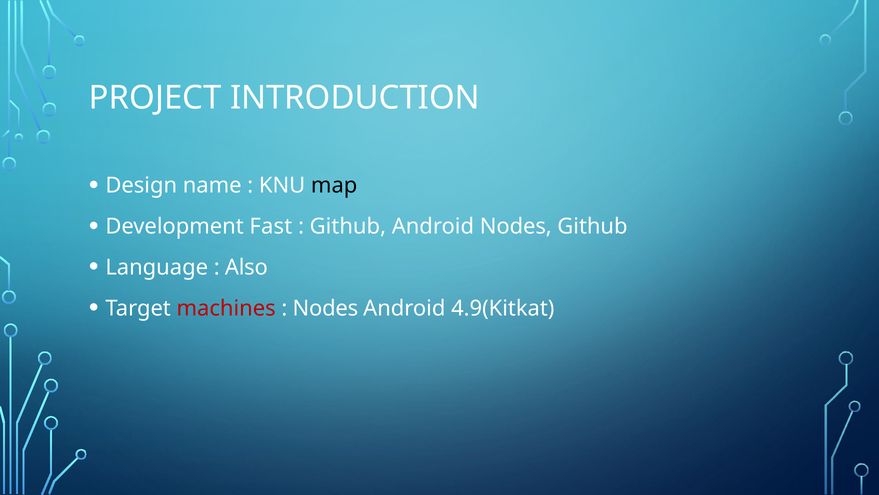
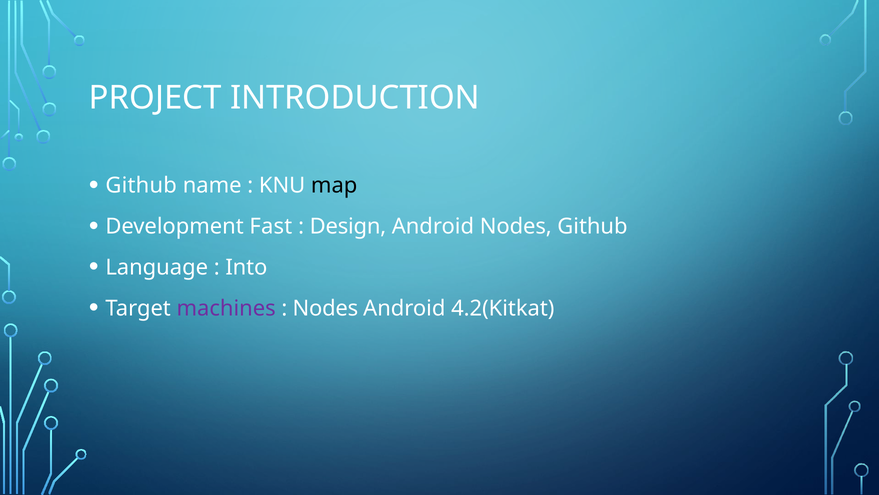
Design: Design -> Github (141, 185)
Github: Github -> Design (348, 226)
Also: Also -> Into (246, 267)
machines colour: red -> purple (226, 308)
4.9(Kitkat: 4.9(Kitkat -> 4.2(Kitkat (503, 308)
